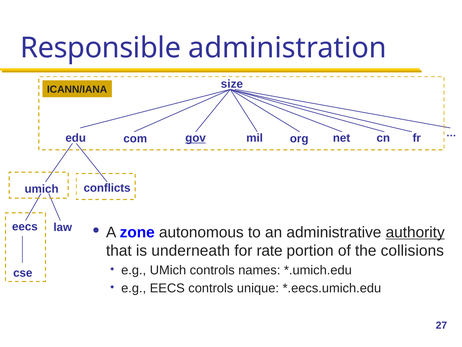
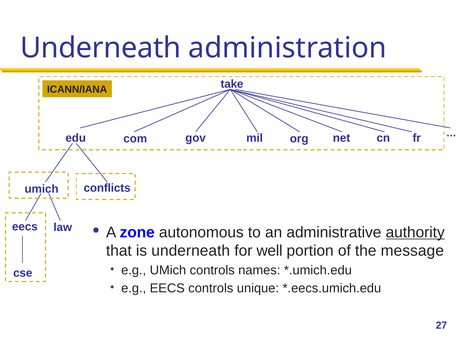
Responsible: Responsible -> Underneath (101, 48)
size: size -> take (232, 84)
gov underline: present -> none (196, 138)
rate: rate -> well (270, 251)
collisions: collisions -> message (412, 251)
